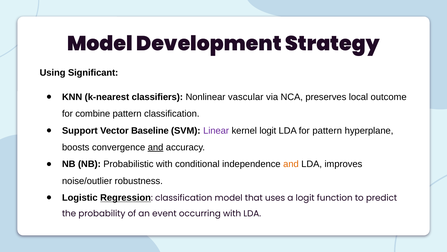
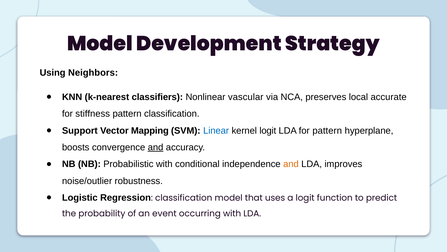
Significant: Significant -> Neighbors (93, 73)
outcome: outcome -> accurate (389, 97)
combine: combine -> stiffness (93, 114)
Baseline: Baseline -> Mapping (150, 130)
Linear colour: purple -> blue (216, 130)
Regression underline: present -> none (126, 197)
